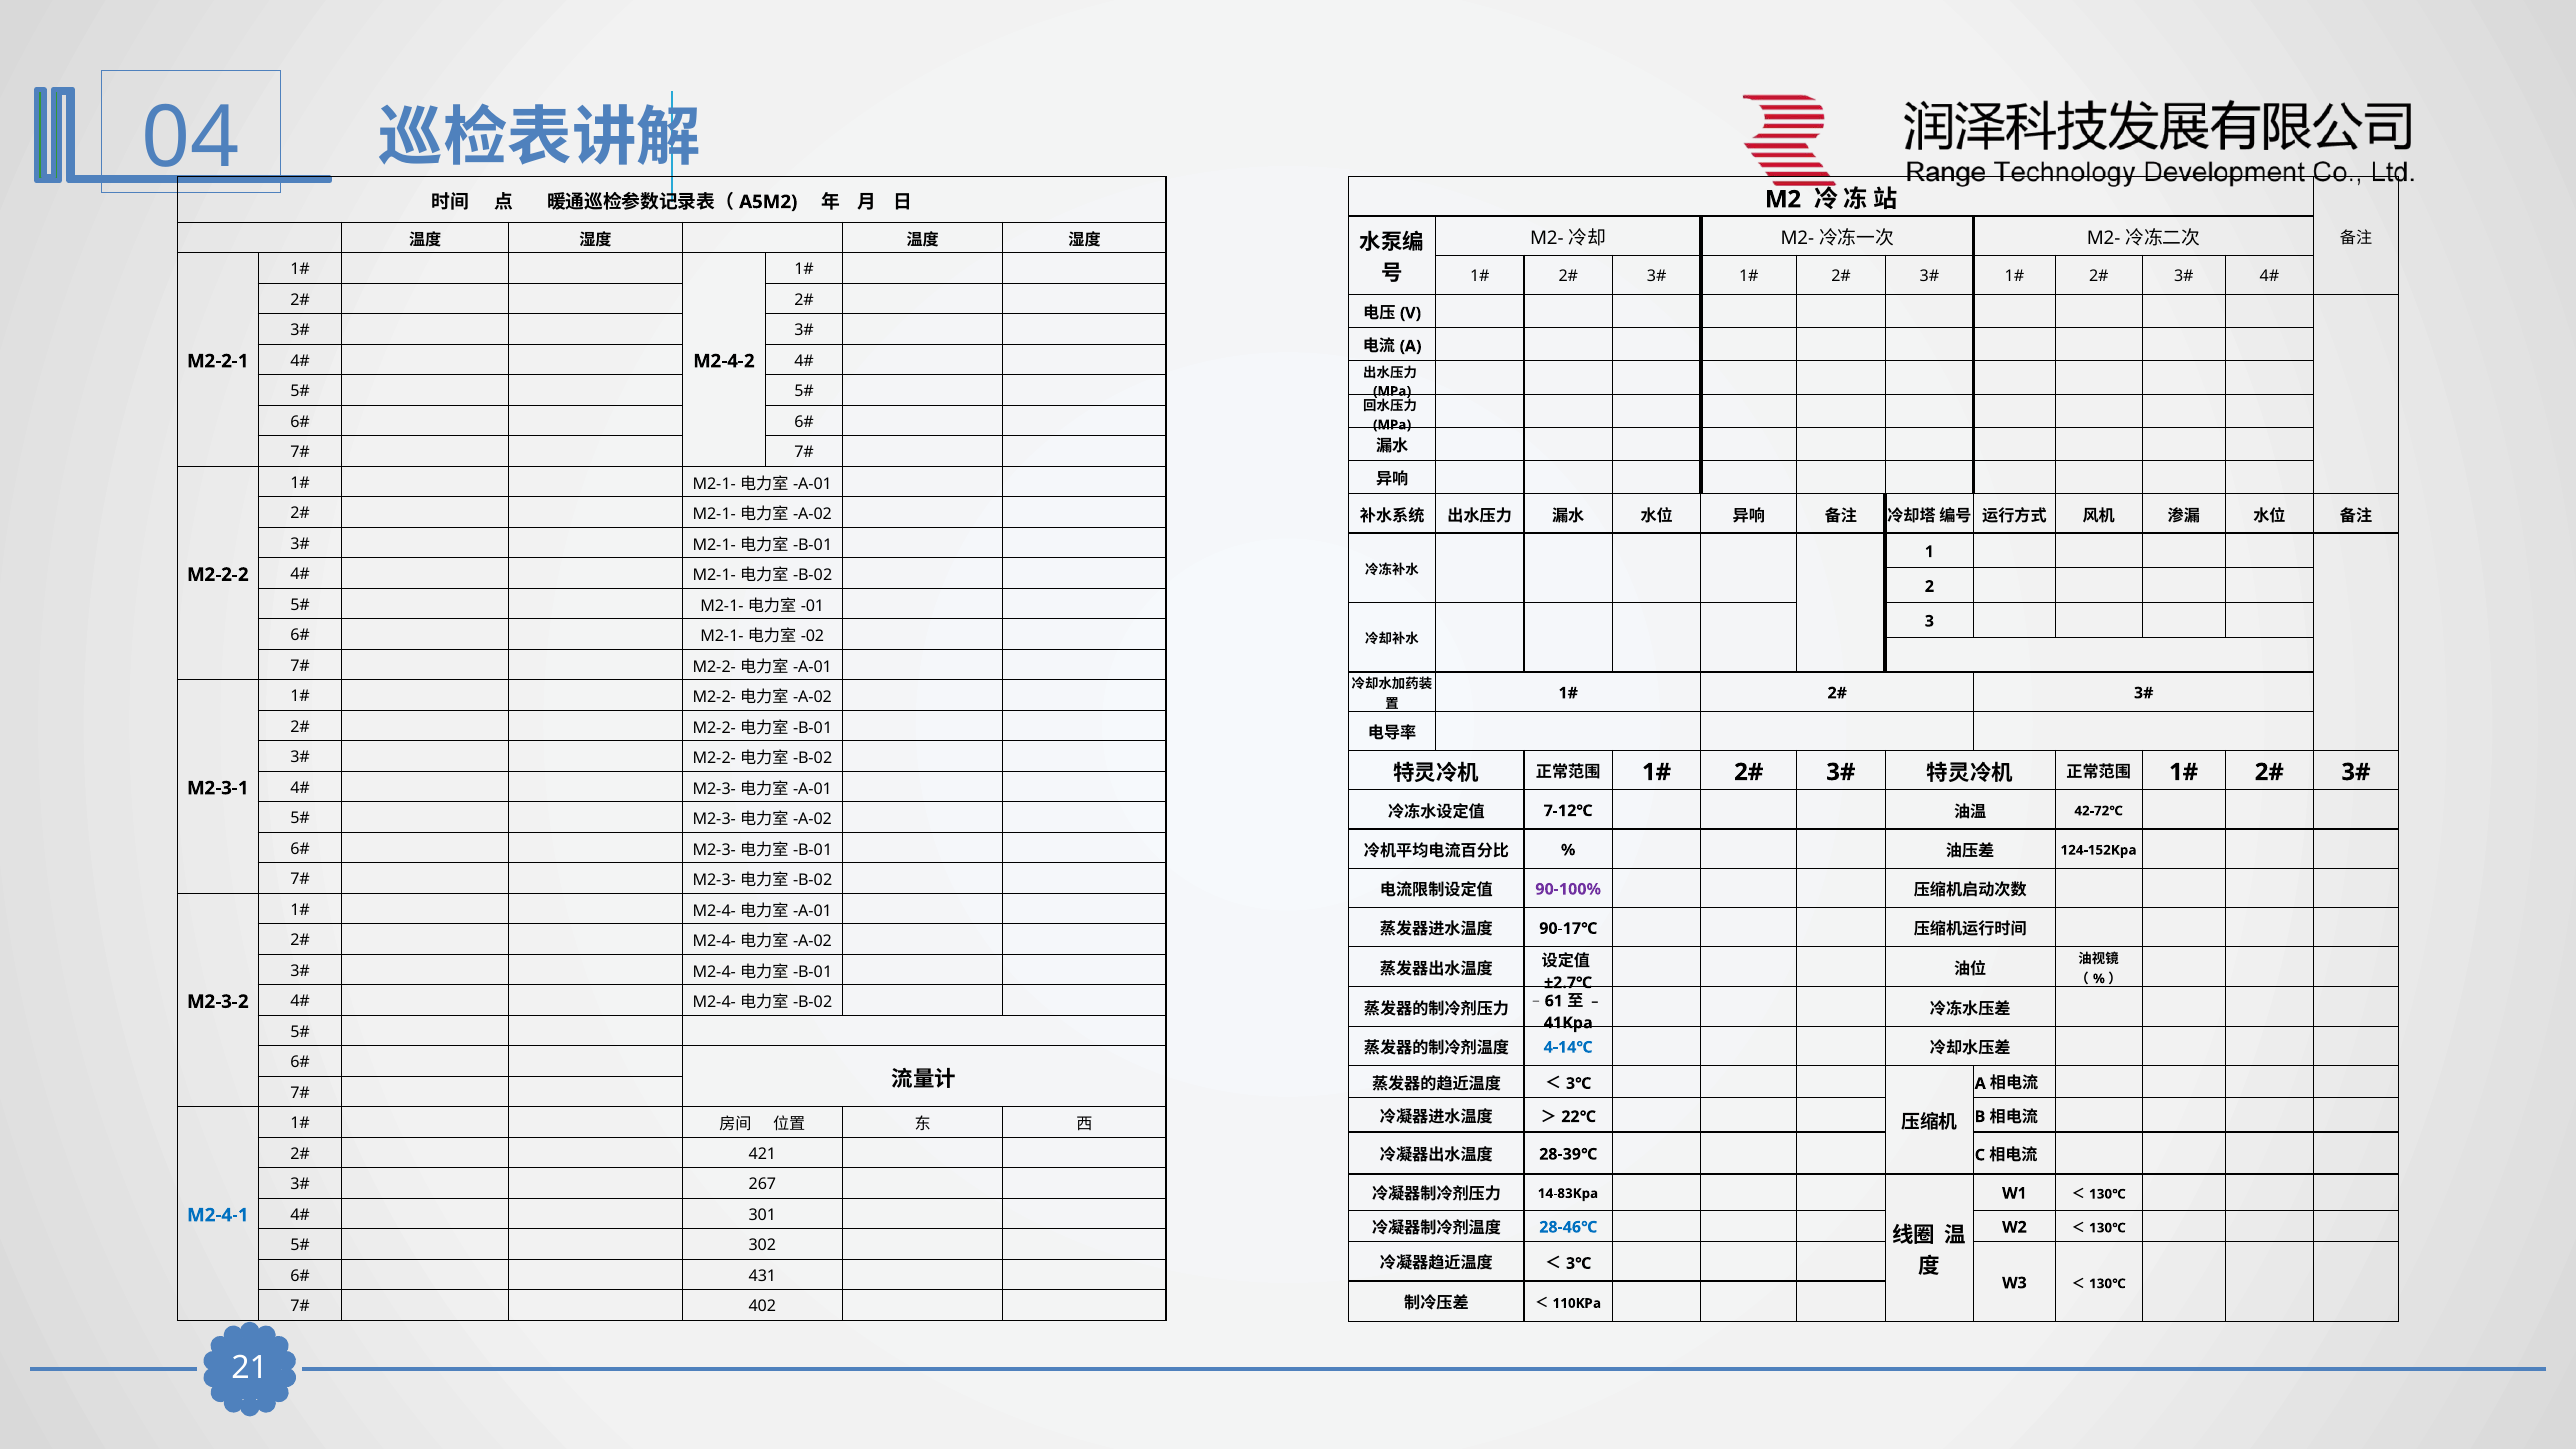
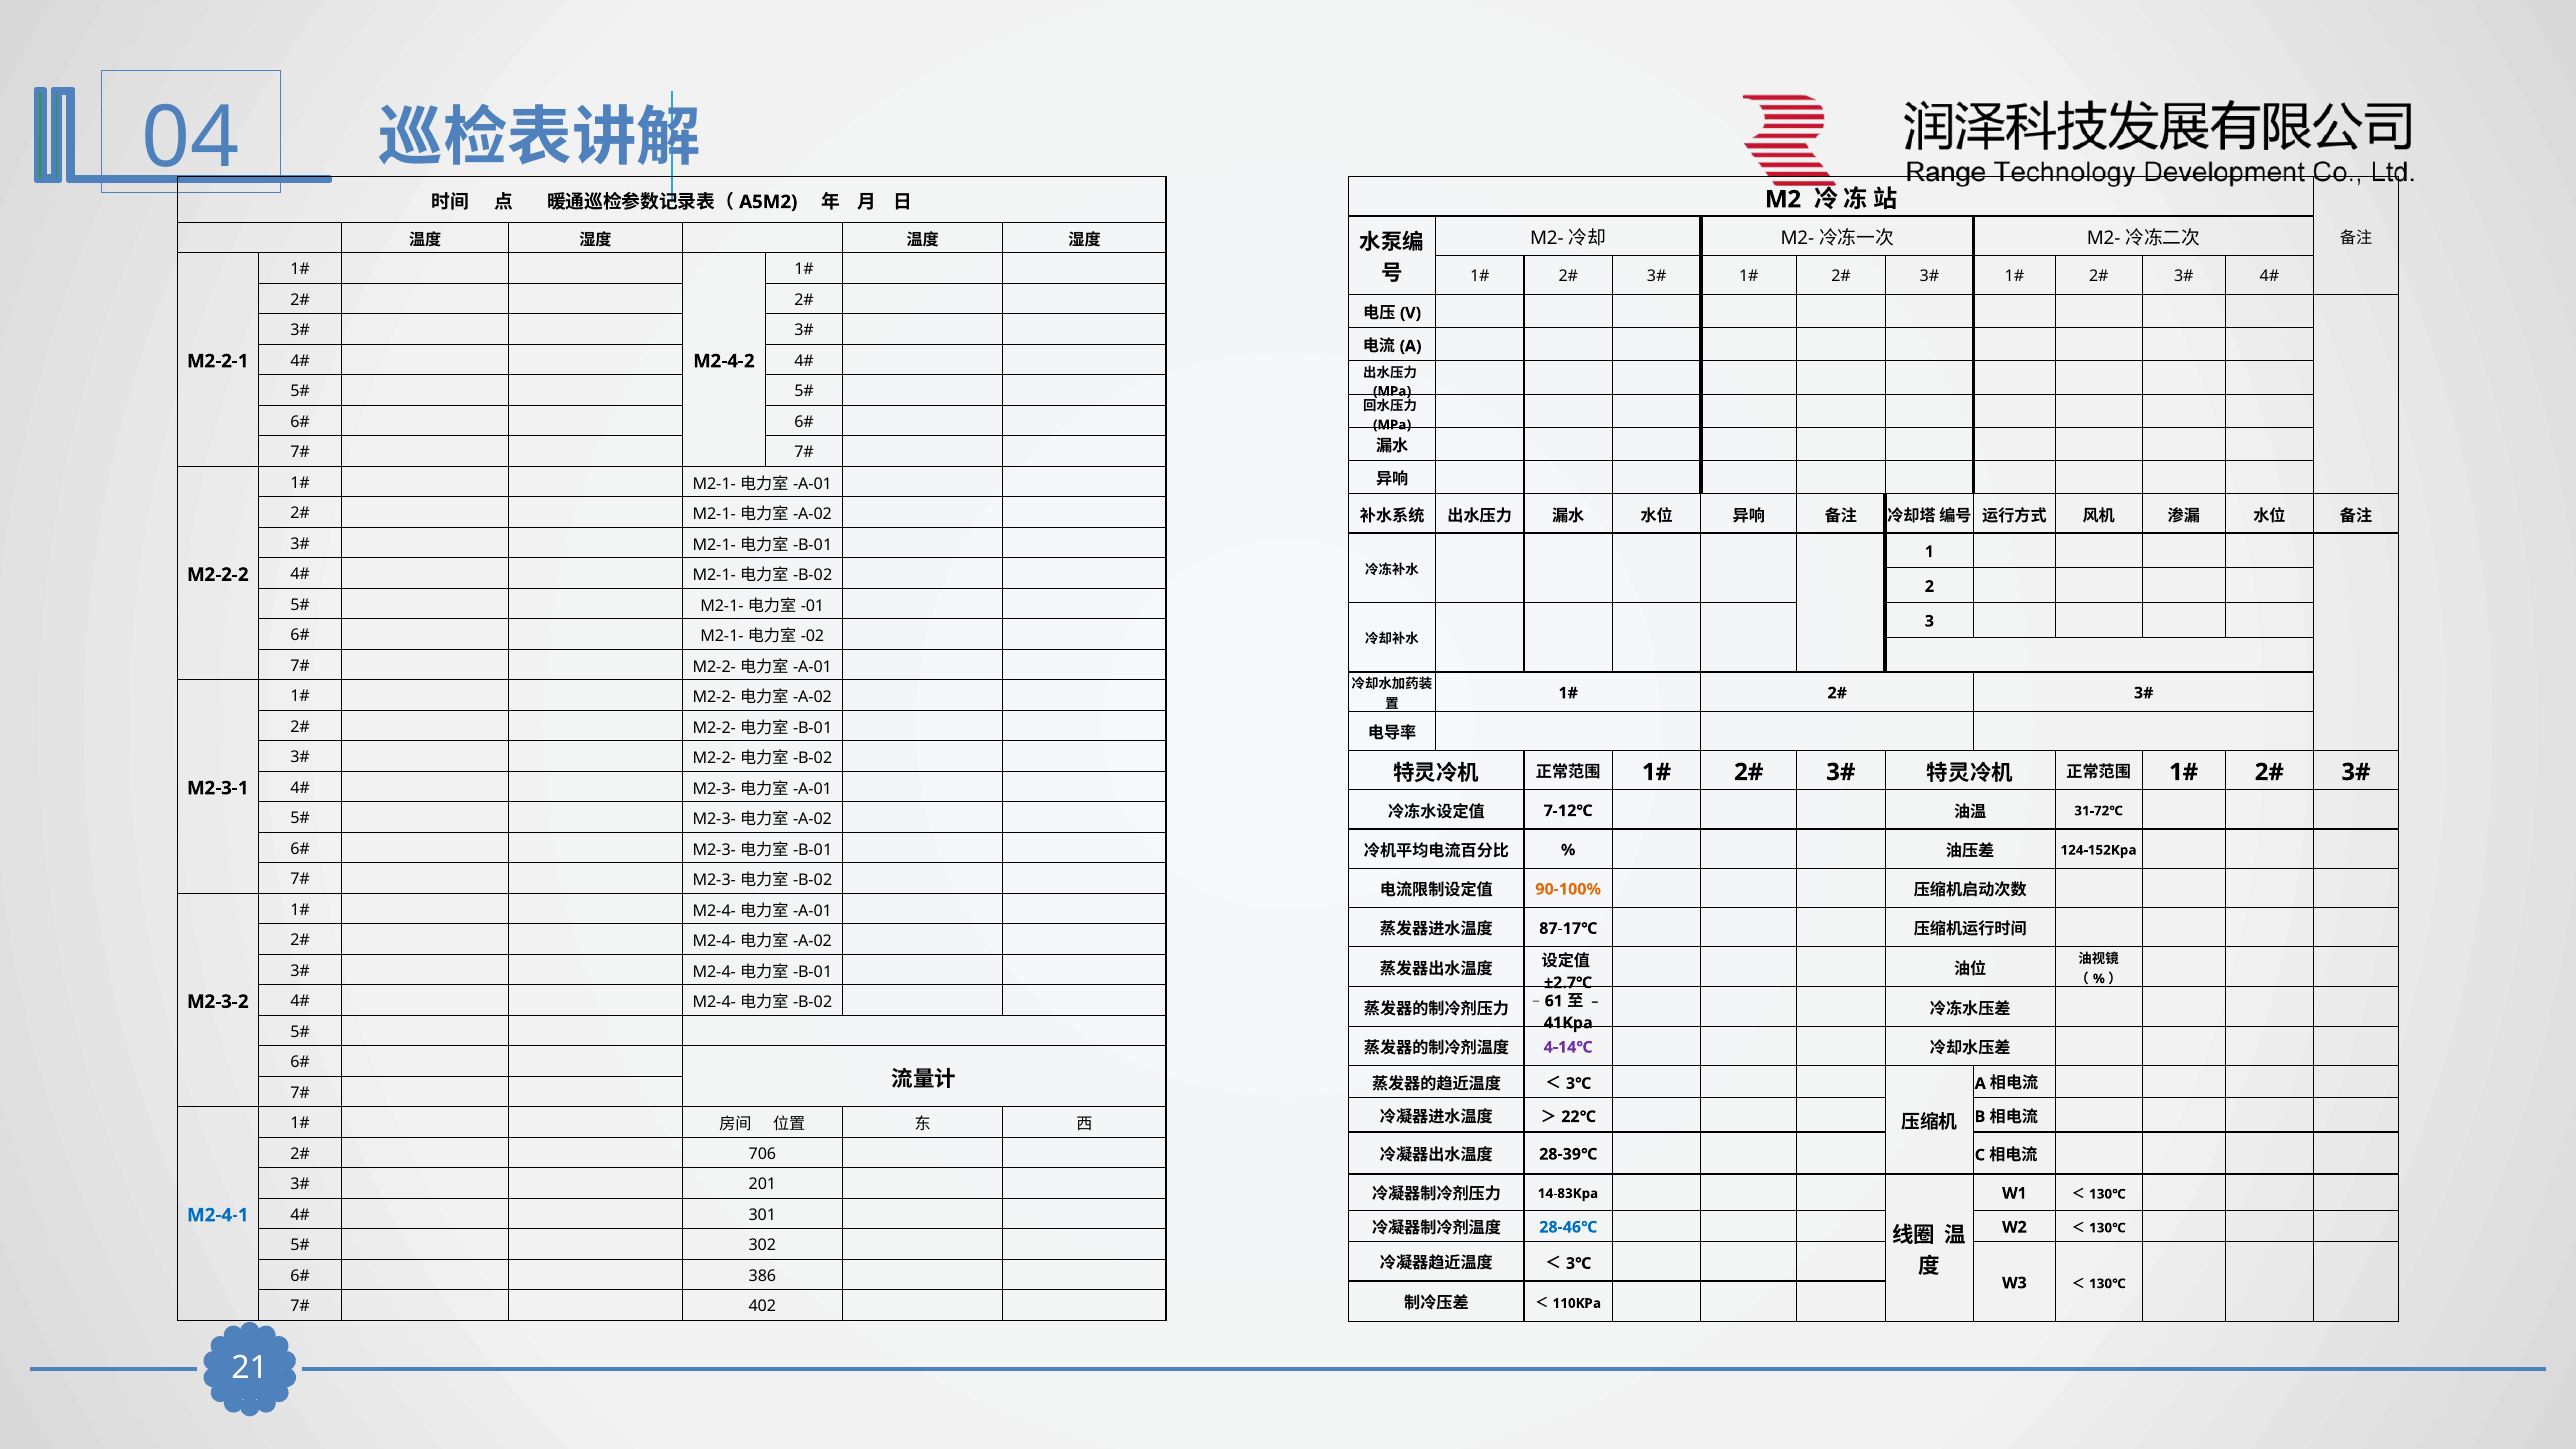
42-72℃: 42-72℃ -> 31-72℃ (2099, 811)
90-100% colour: purple -> orange (1568, 889)
90-17℃: 90-17℃ -> 87-17℃ (1568, 928)
4-14℃ colour: blue -> purple (1568, 1047)
421: 421 -> 706 (762, 1154)
267: 267 -> 201 (762, 1184)
431: 431 -> 386 (762, 1276)
